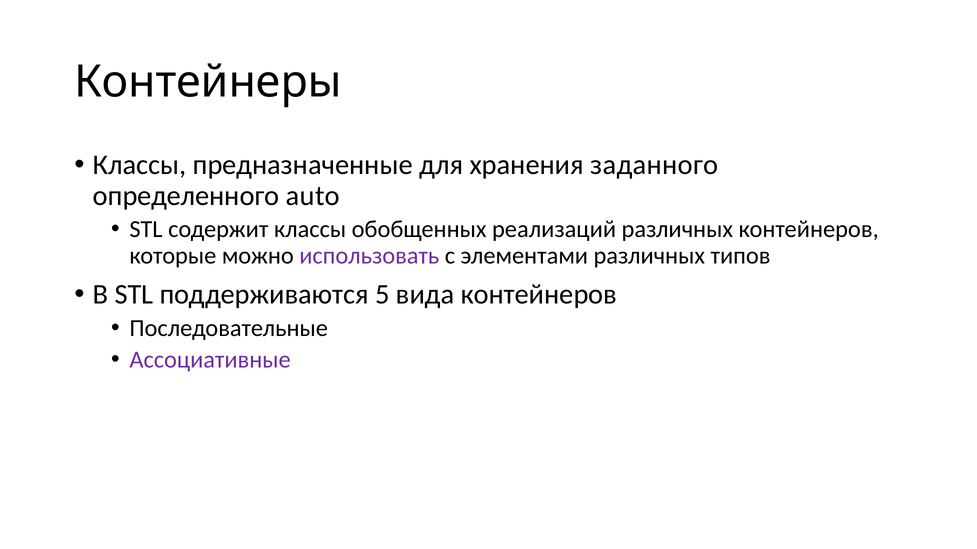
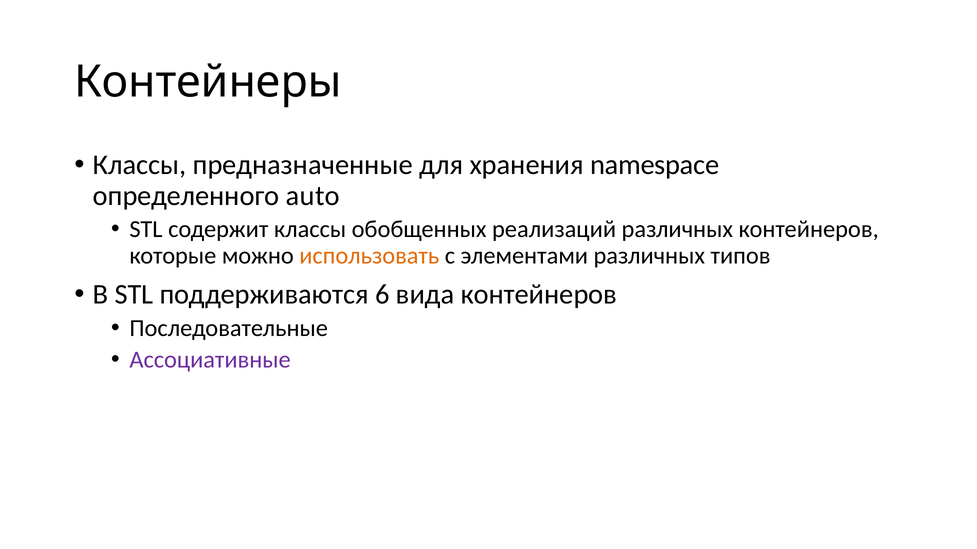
заданного: заданного -> namespace (655, 165)
использовать colour: purple -> orange (369, 256)
5: 5 -> 6 (382, 295)
